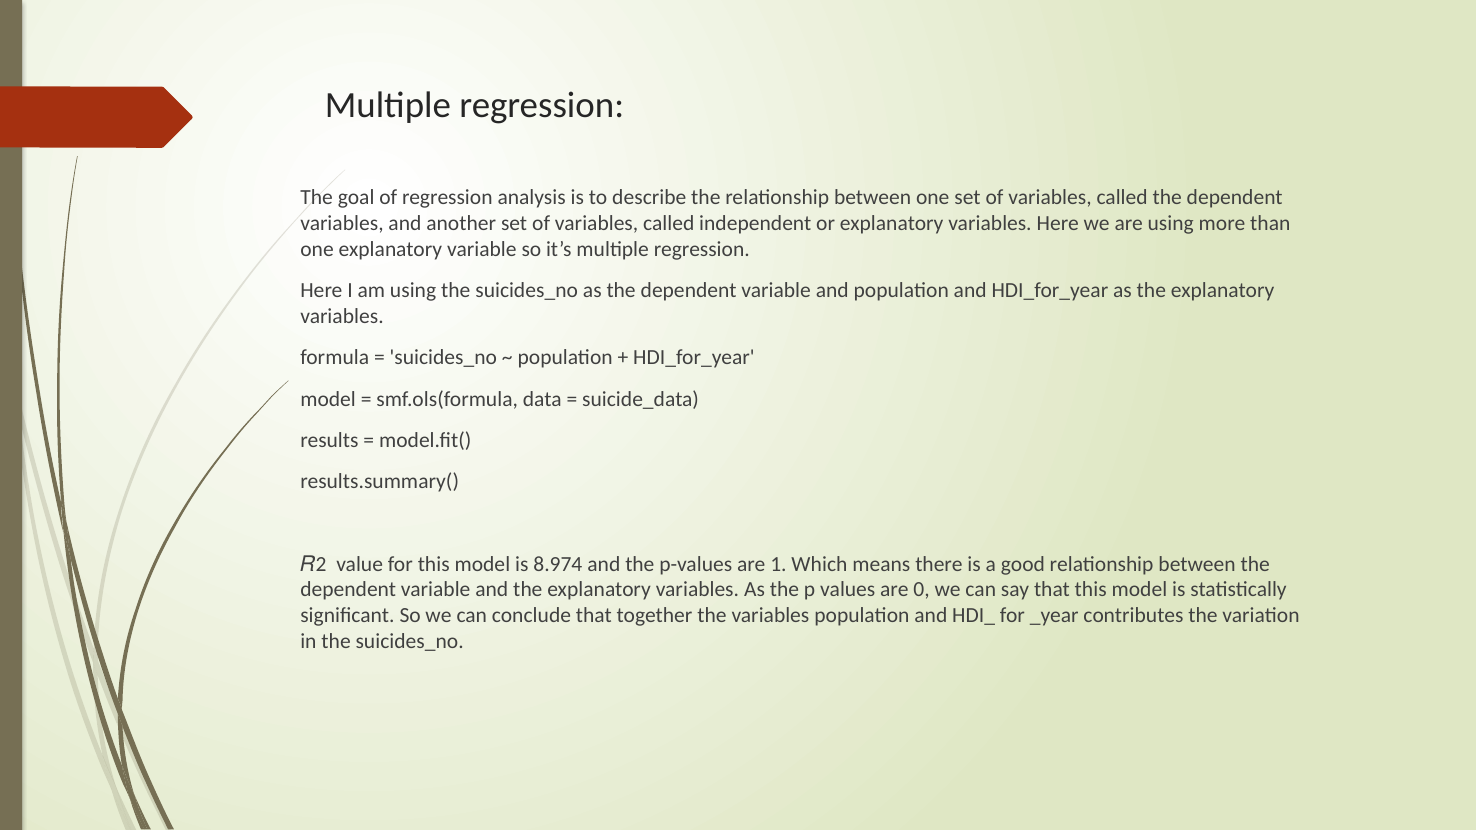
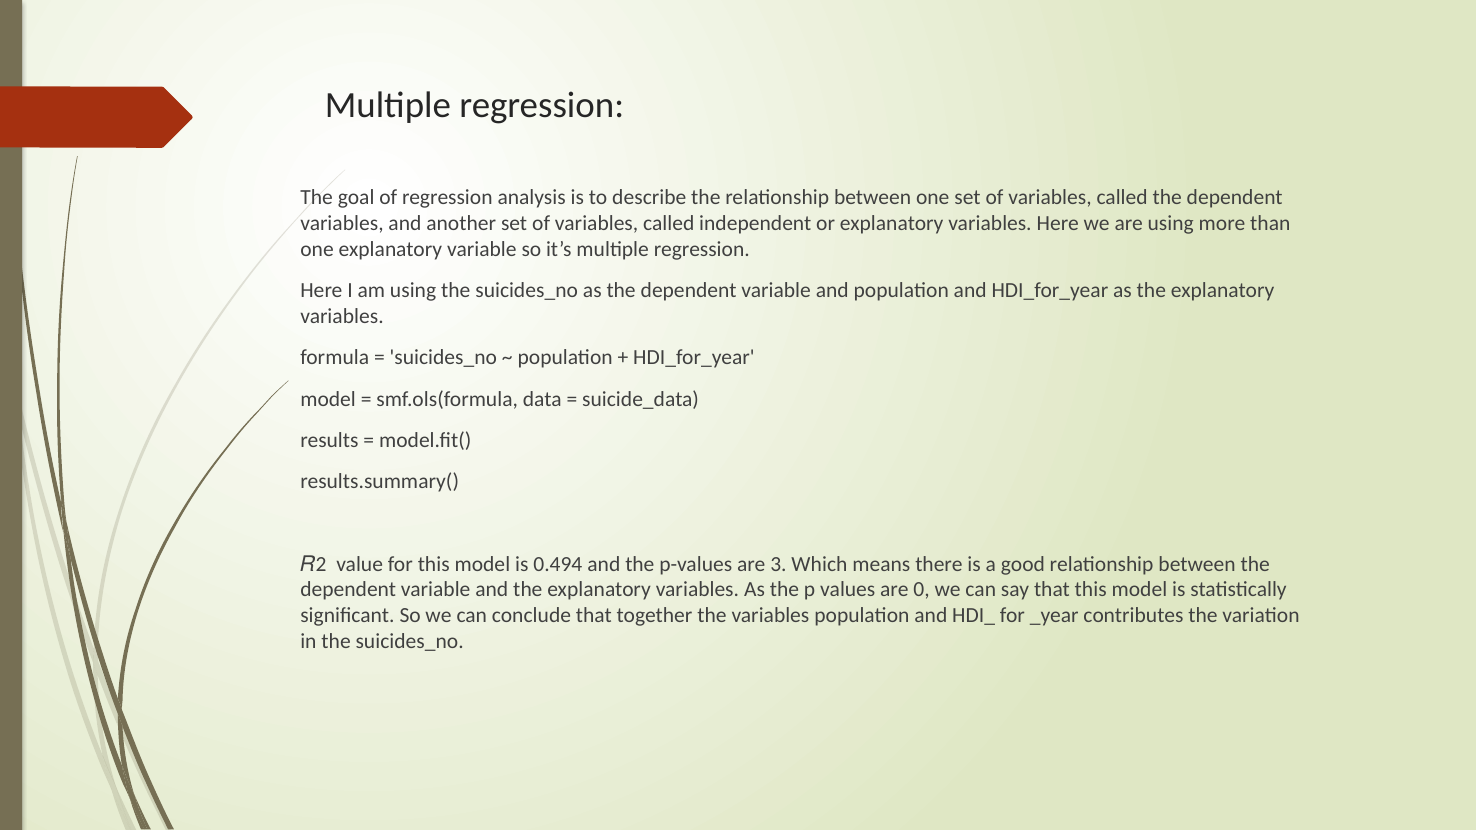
8.974: 8.974 -> 0.494 (558, 564)
1: 1 -> 3 (778, 564)
